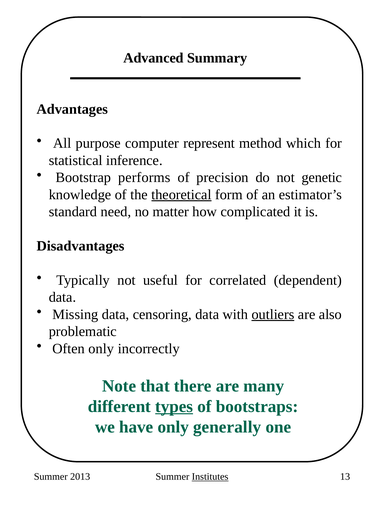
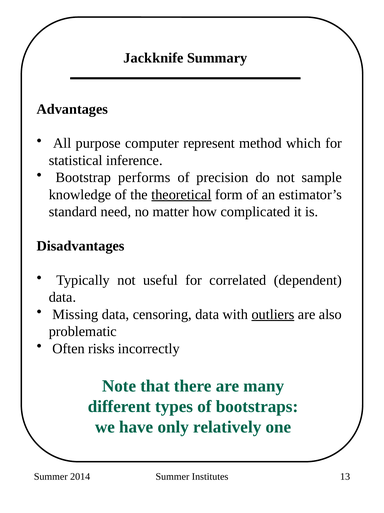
Advanced: Advanced -> Jackknife (153, 58)
genetic: genetic -> sample (322, 177)
Often only: only -> risks (101, 348)
types underline: present -> none (174, 406)
generally: generally -> relatively (227, 426)
2013: 2013 -> 2014 (80, 476)
Institutes underline: present -> none (210, 476)
